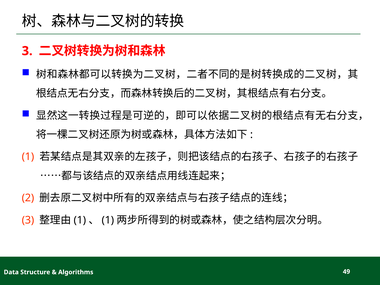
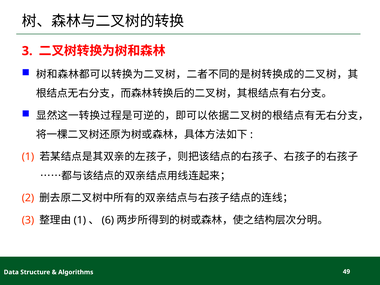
1: 1 -> 6 (108, 220)
